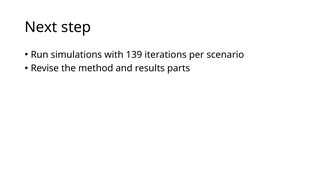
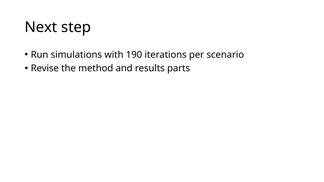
139: 139 -> 190 (134, 55)
